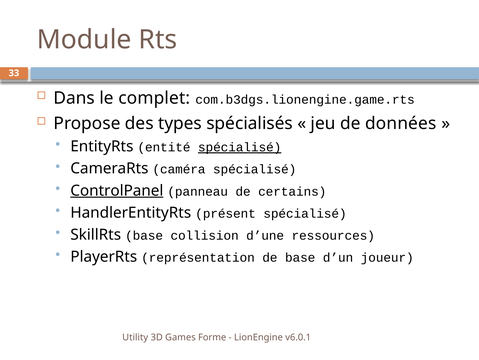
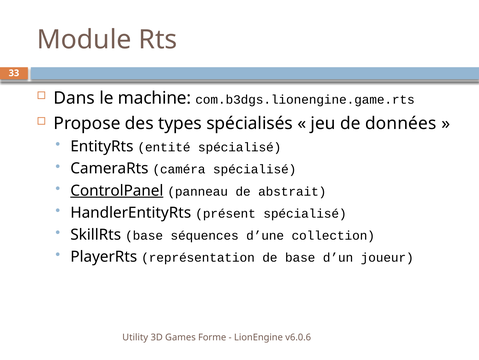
complet: complet -> machine (154, 98)
spécialisé underline: present -> none (240, 147)
certains: certains -> abstrait (292, 191)
collision: collision -> séquences (205, 235)
ressources: ressources -> collection (333, 235)
v6.0.1: v6.0.1 -> v6.0.6 (298, 337)
